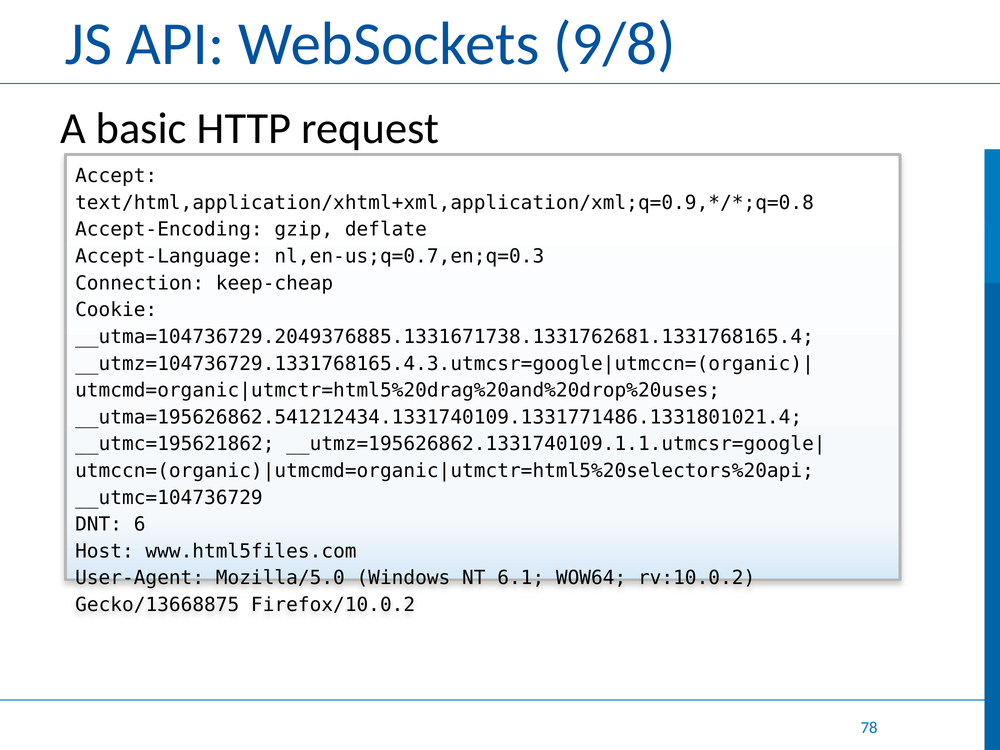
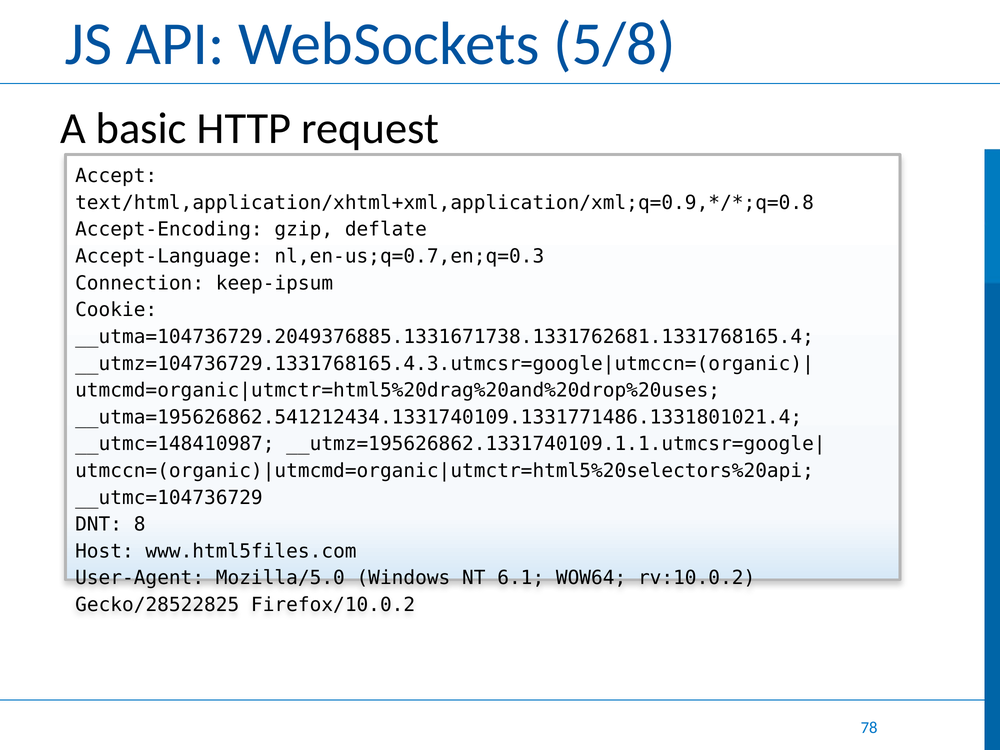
9/8: 9/8 -> 5/8 (614, 44)
keep-cheap: keep-cheap -> keep-ipsum (274, 283)
__utmc=195621862: __utmc=195621862 -> __utmc=148410987 (175, 444)
6: 6 -> 8 (140, 524)
Gecko/13668875: Gecko/13668875 -> Gecko/28522825 (157, 605)
